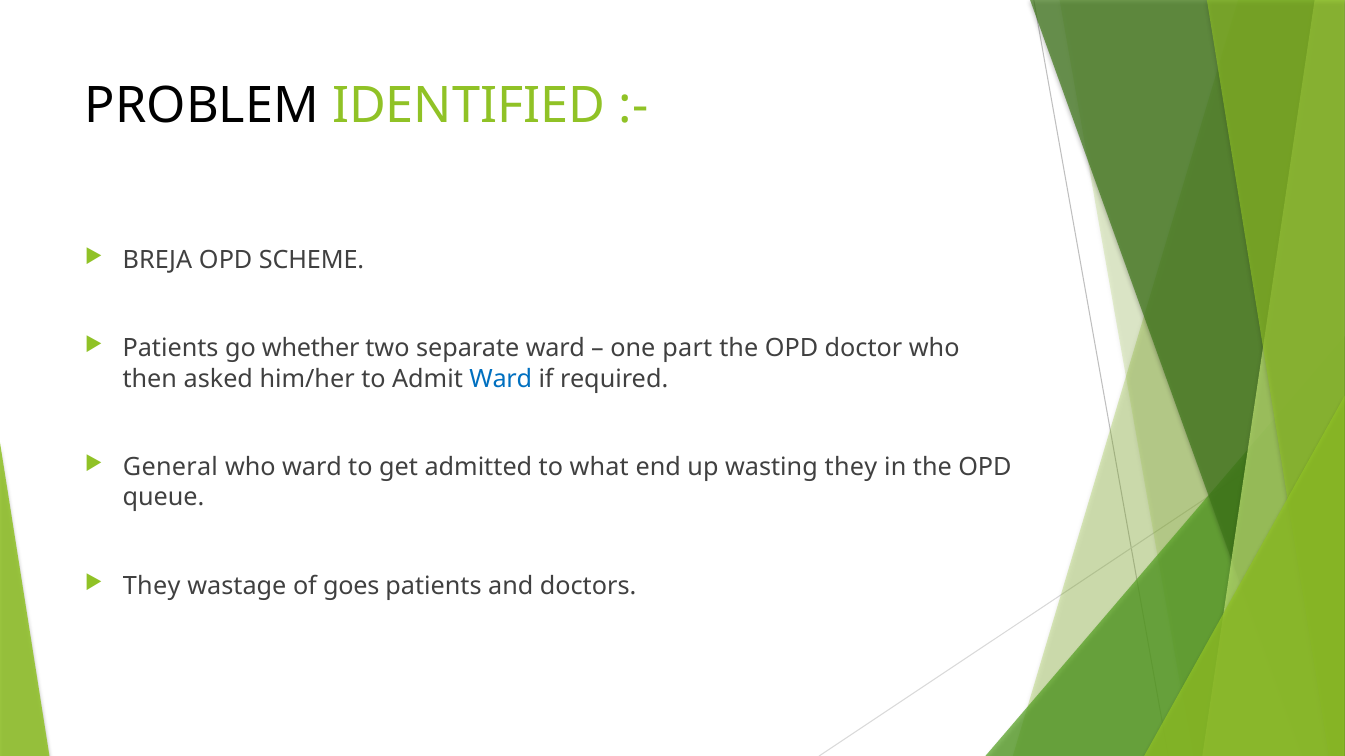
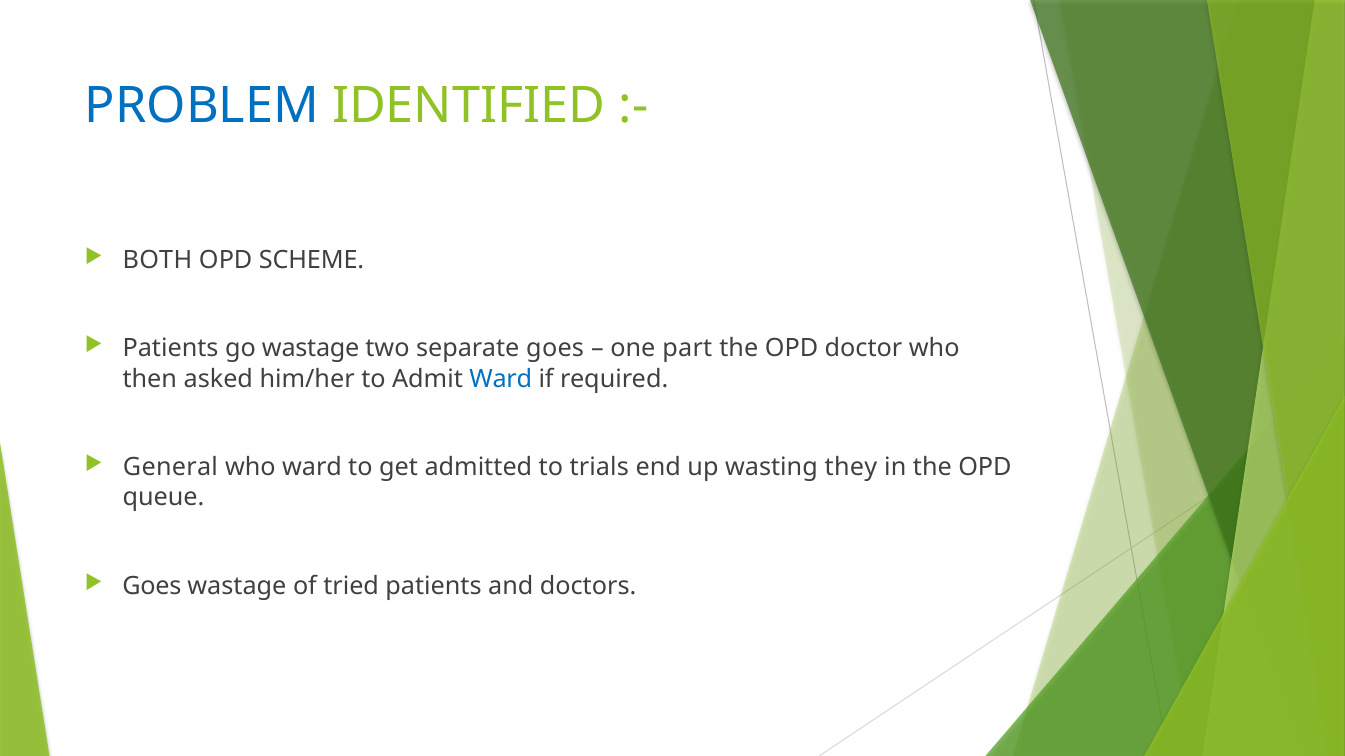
PROBLEM colour: black -> blue (202, 106)
BREJA: BREJA -> BOTH (157, 260)
go whether: whether -> wastage (311, 349)
separate ward: ward -> goes (555, 349)
what: what -> trials (599, 468)
They: They -> Goes (152, 587)
goes: goes -> tried (351, 587)
